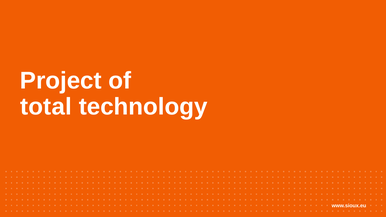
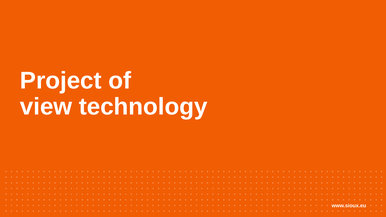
total: total -> view (46, 107)
